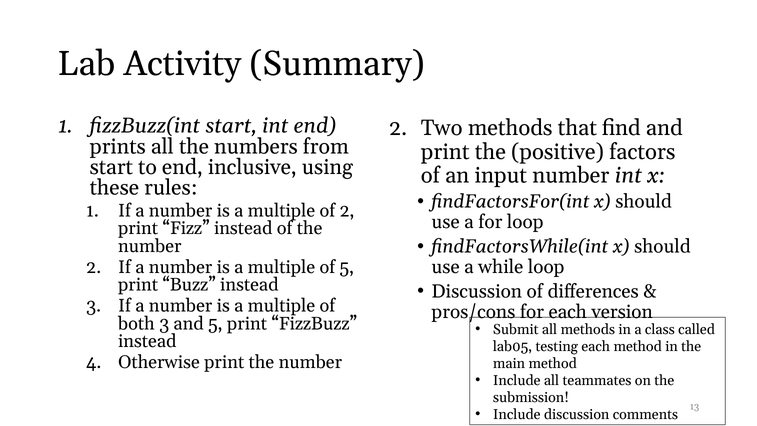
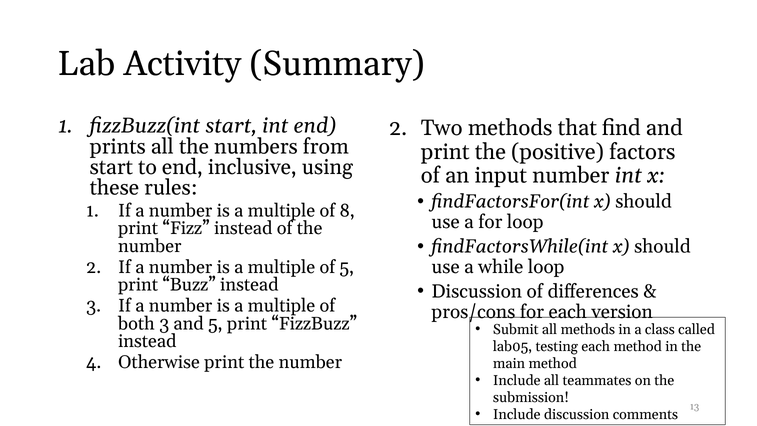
of 2: 2 -> 8 (347, 211)
